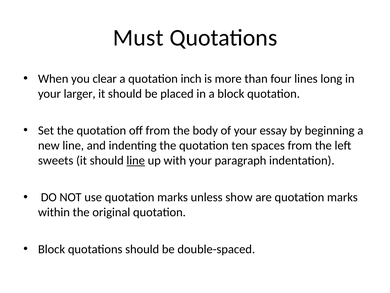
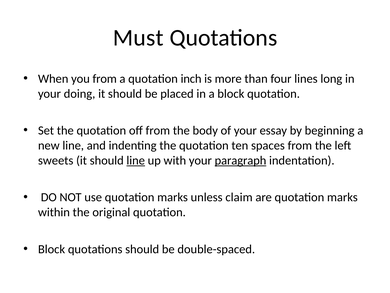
you clear: clear -> from (105, 79)
larger: larger -> doing (80, 93)
paragraph underline: none -> present (240, 160)
show: show -> claim (239, 197)
